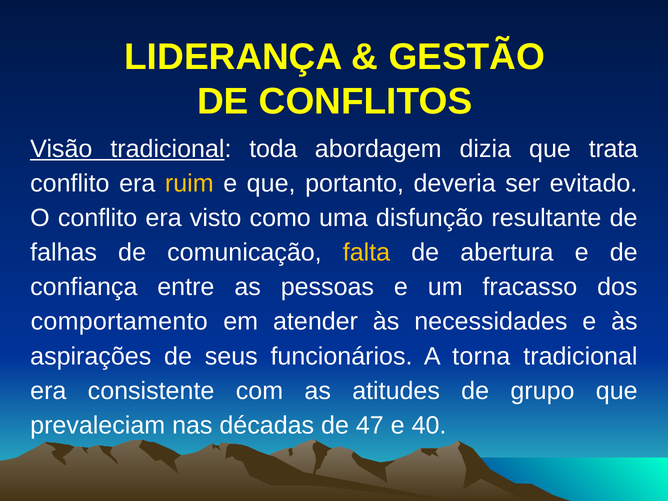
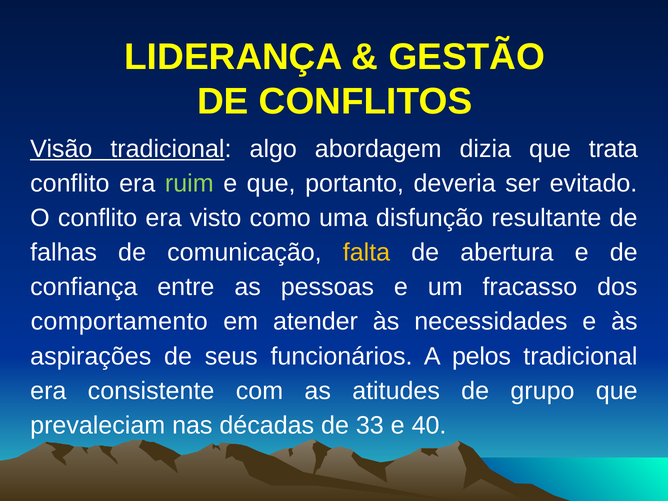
toda: toda -> algo (273, 149)
ruim colour: yellow -> light green (189, 183)
torna: torna -> pelos (482, 356)
47: 47 -> 33 (370, 425)
